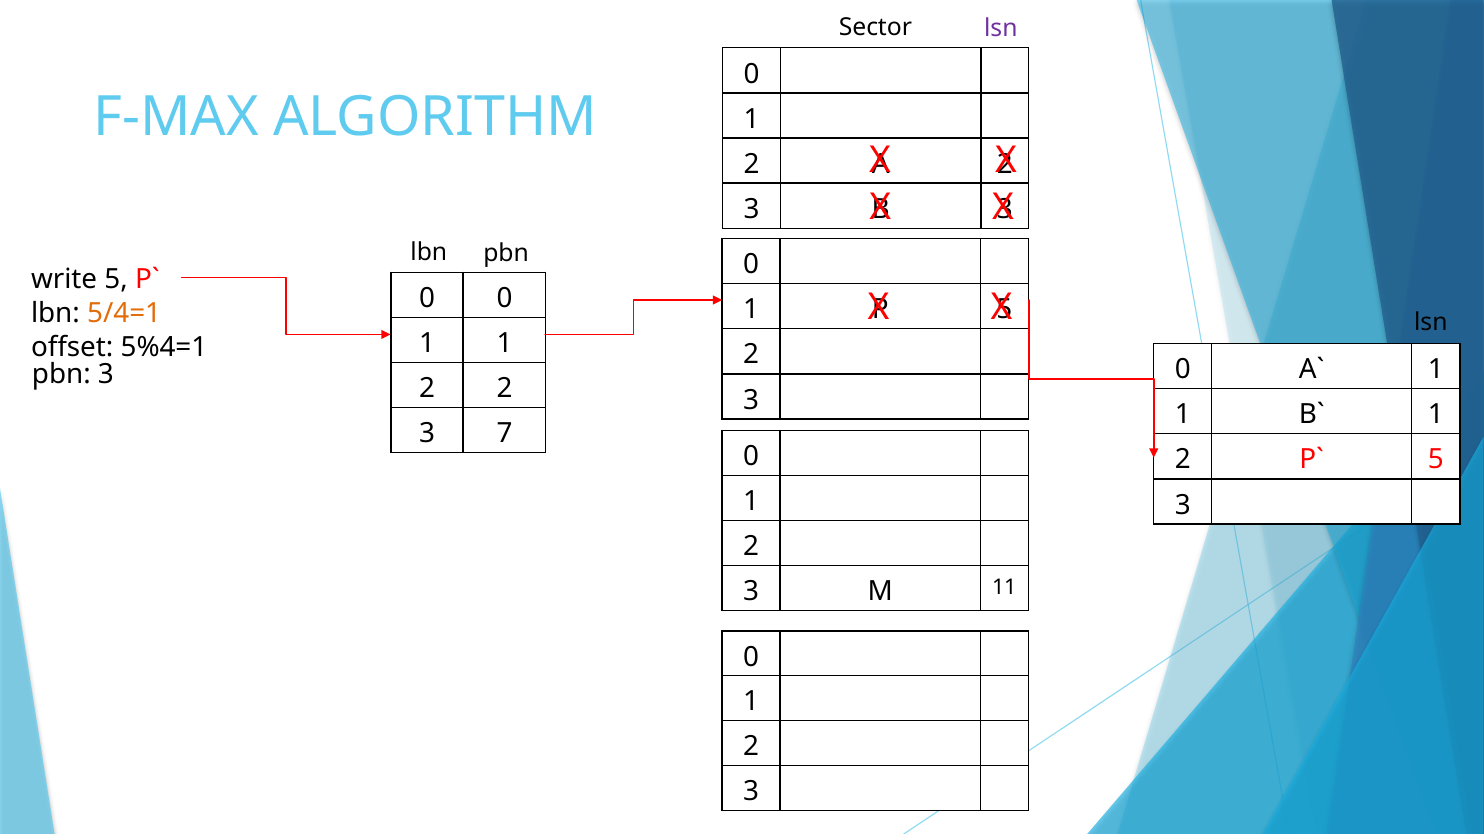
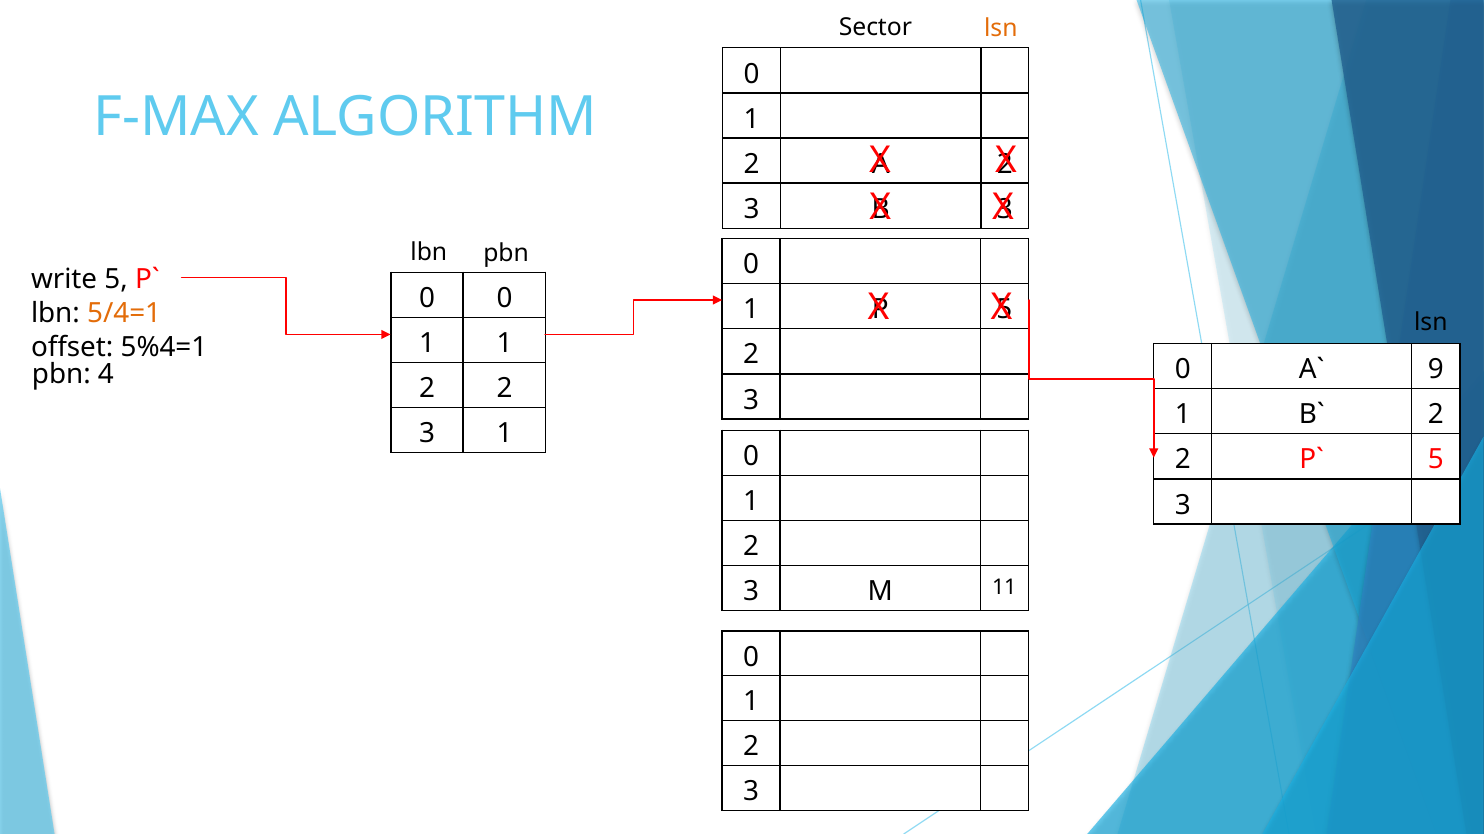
lsn colour: purple -> orange (1001, 29)
1: 1 -> 9 (1436, 370)
pbn 3: 3 -> 4 (106, 374)
1: 1 -> 2 (1436, 415)
3 7: 7 -> 1 (504, 434)
